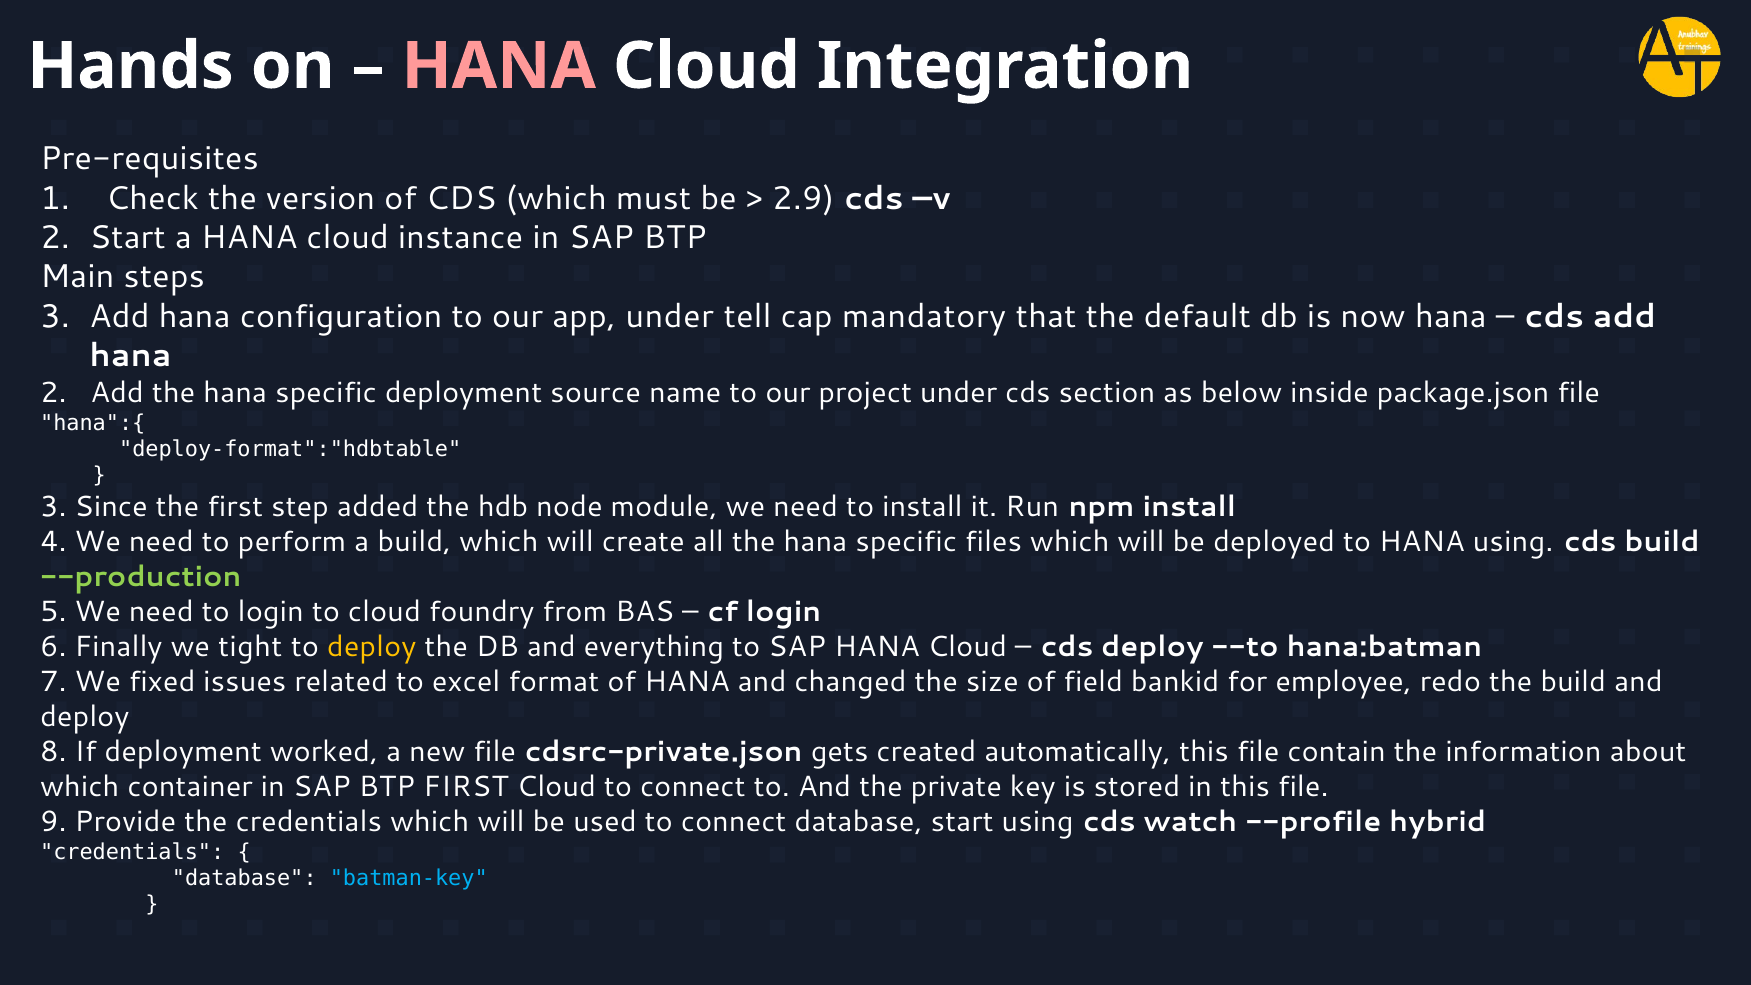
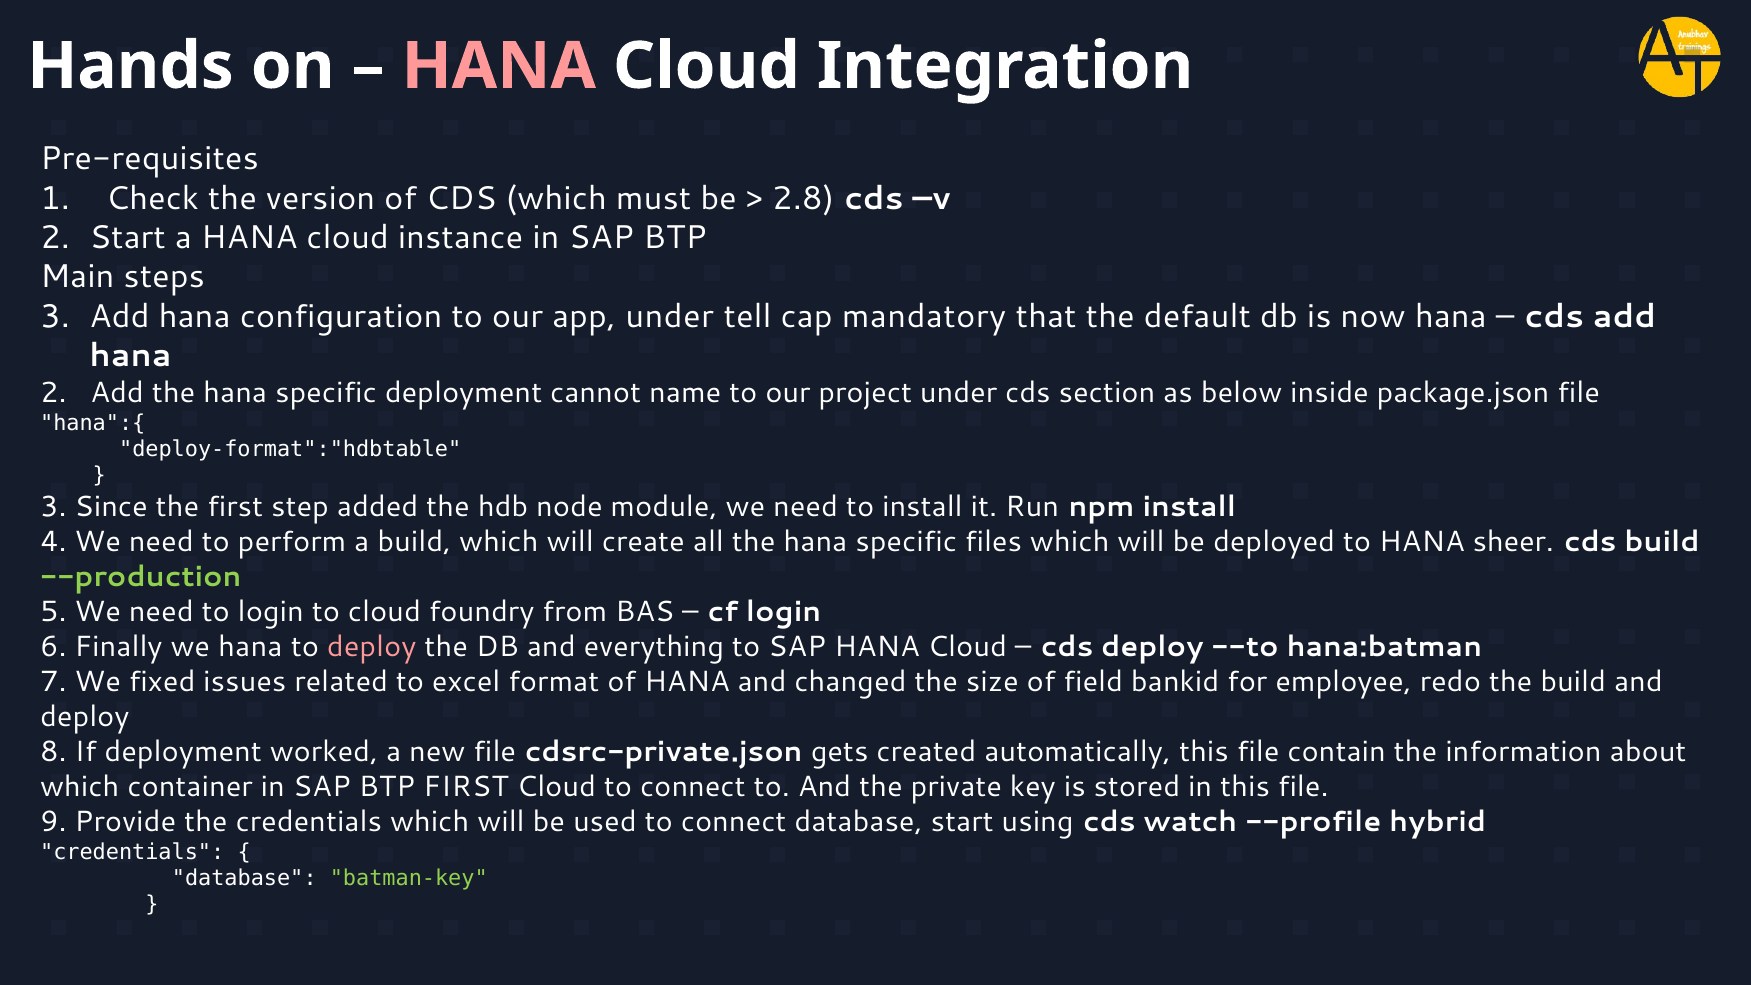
2.9: 2.9 -> 2.8 (803, 198)
source: source -> cannot (596, 393)
HANA using: using -> sheer (1513, 542)
we tight: tight -> hana (250, 647)
deploy colour: yellow -> pink (372, 647)
batman-key colour: light blue -> light green (409, 878)
